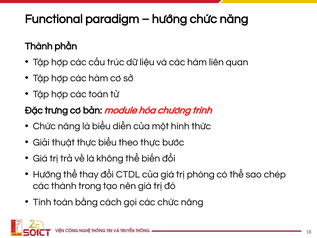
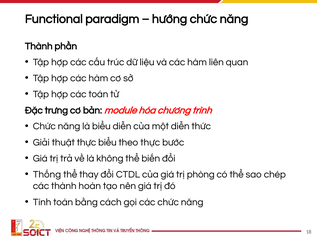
một hình: hình -> diễn (180, 126)
Hướng: Hướng -> Thống (47, 174)
trong: trong -> hoàn (90, 186)
